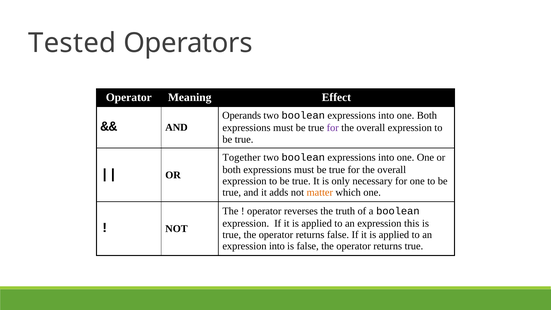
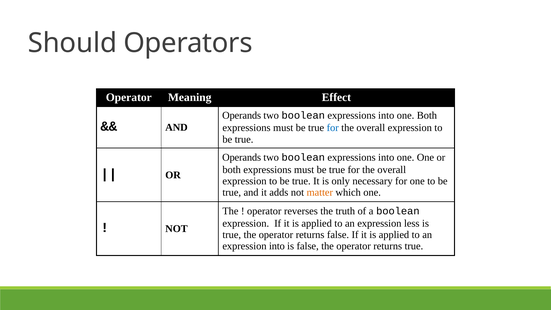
Tested: Tested -> Should (72, 43)
for colour: purple -> blue (333, 128)
Together: Together -> Operands (242, 157)
this: this -> less (412, 223)
